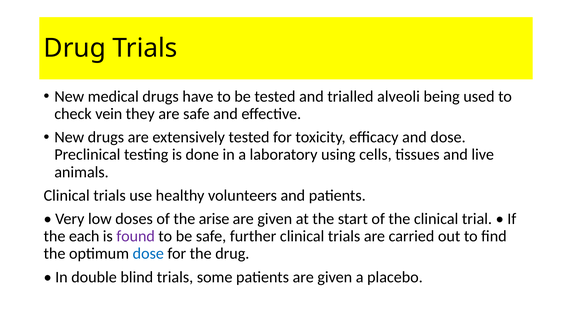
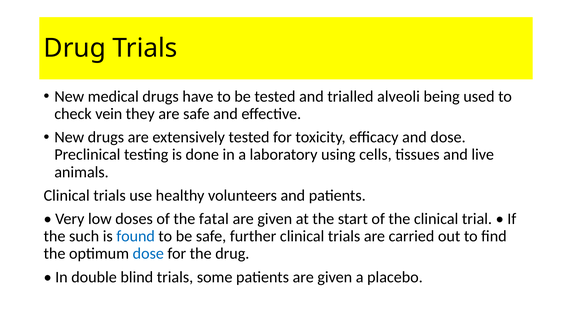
arise: arise -> fatal (214, 219)
each: each -> such (84, 236)
found colour: purple -> blue (136, 236)
